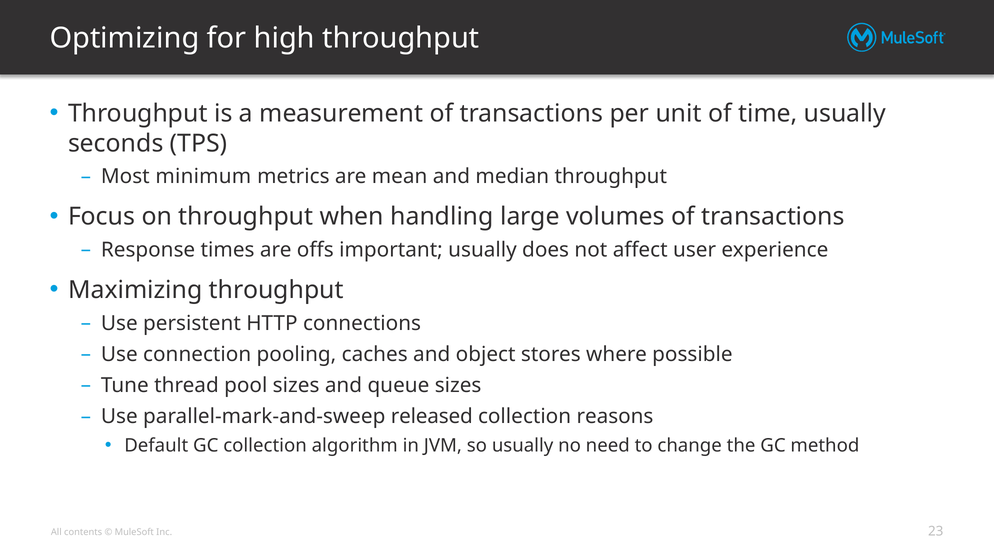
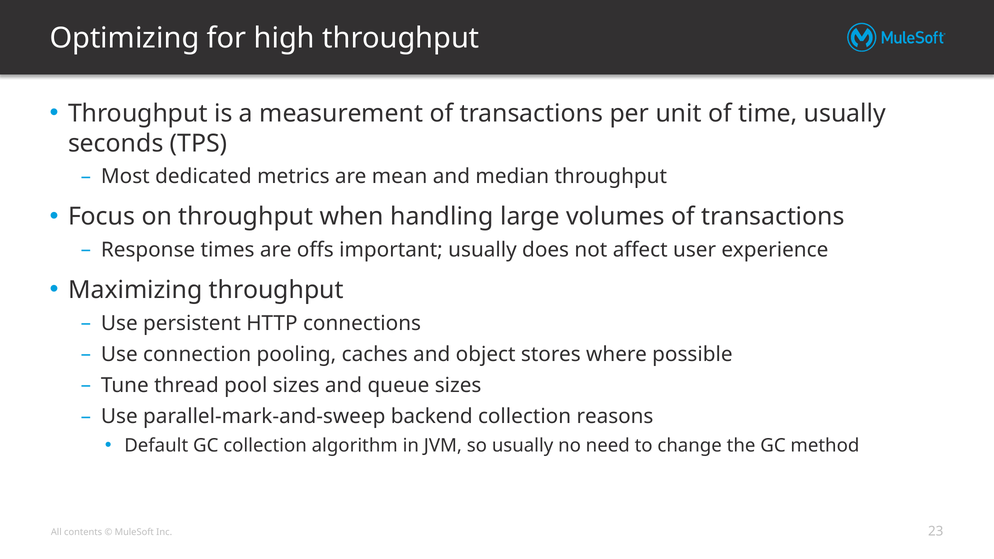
minimum: minimum -> dedicated (203, 177)
released: released -> backend (432, 417)
